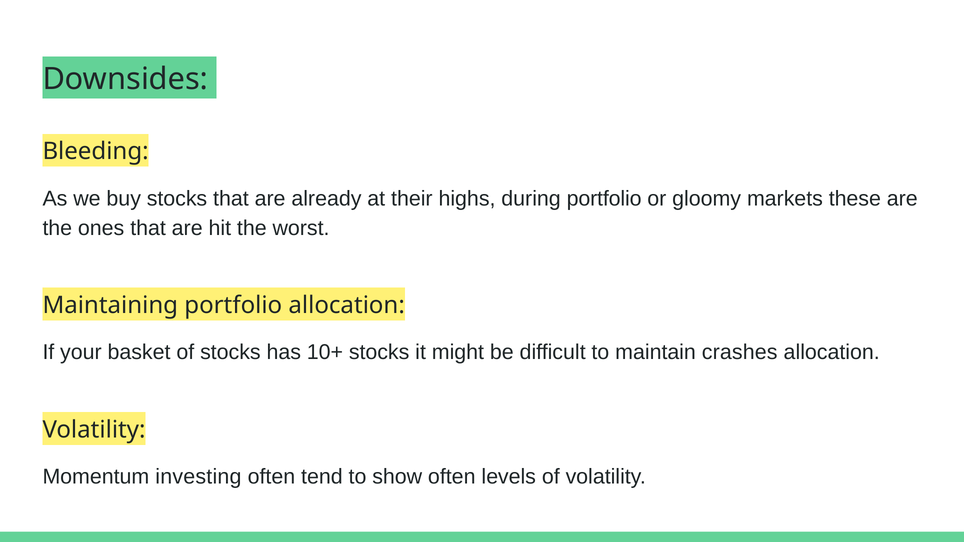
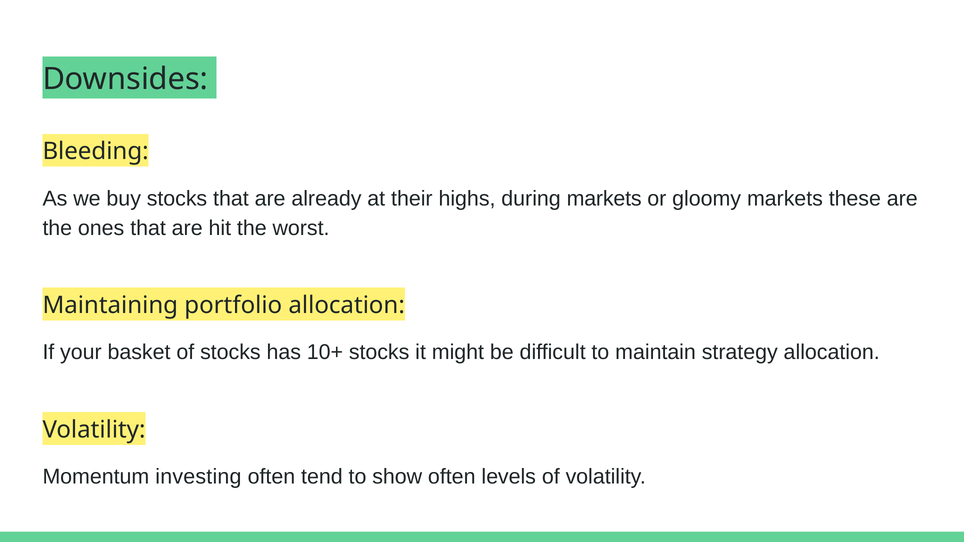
during portfolio: portfolio -> markets (604, 199)
crashes: crashes -> strategy (740, 353)
